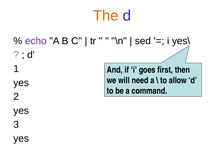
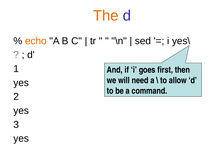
echo colour: purple -> orange (36, 41)
